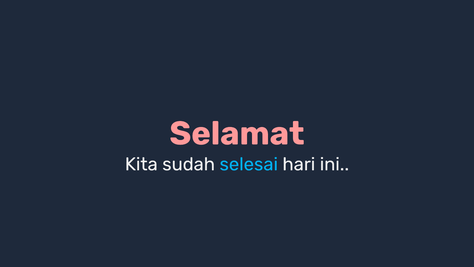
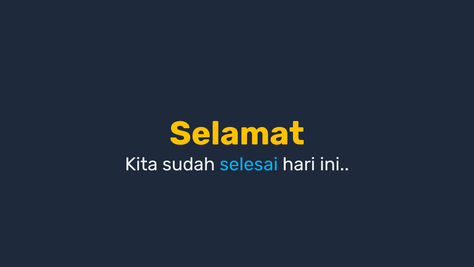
Selamat colour: pink -> yellow (237, 133)
